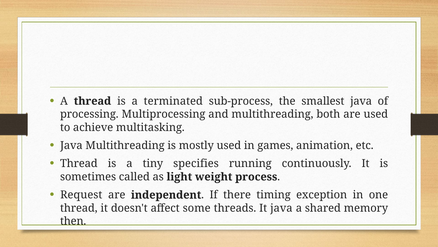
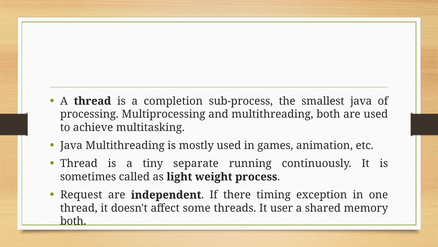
terminated: terminated -> completion (173, 101)
specifies: specifies -> separate (196, 163)
It java: java -> user (281, 208)
then: then -> both (73, 221)
